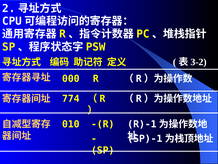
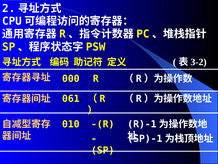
774: 774 -> 061 (71, 98)
